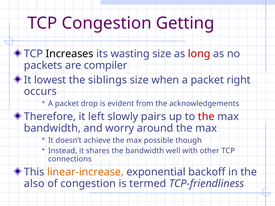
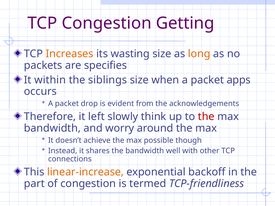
Increases colour: black -> orange (70, 54)
long colour: red -> orange (199, 54)
compiler: compiler -> specifies (106, 65)
lowest: lowest -> within (50, 80)
right: right -> apps (239, 80)
pairs: pairs -> think (154, 117)
also: also -> part (34, 184)
